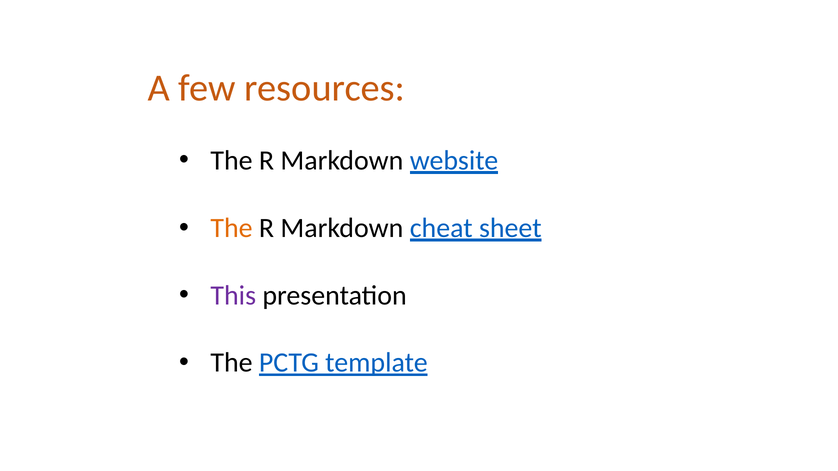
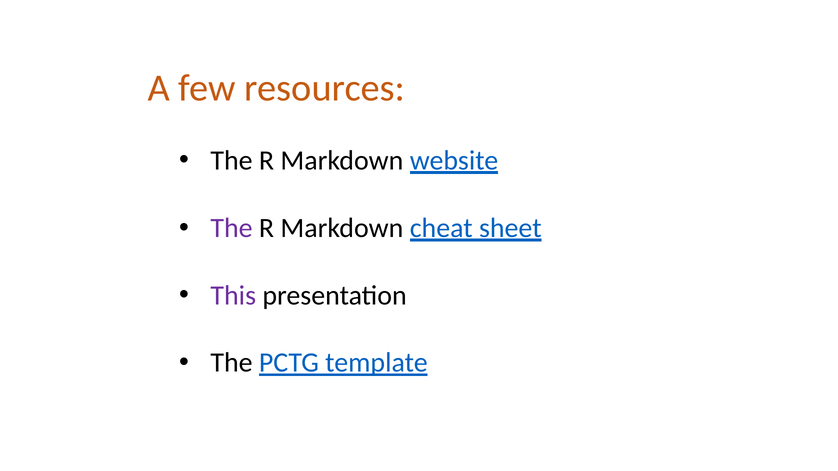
The colour: orange -> purple (232, 228)
